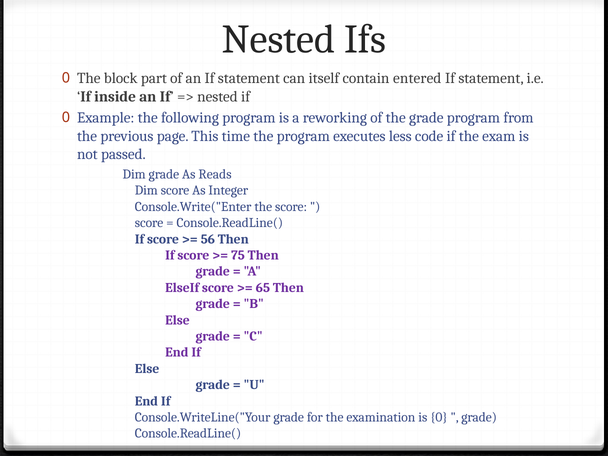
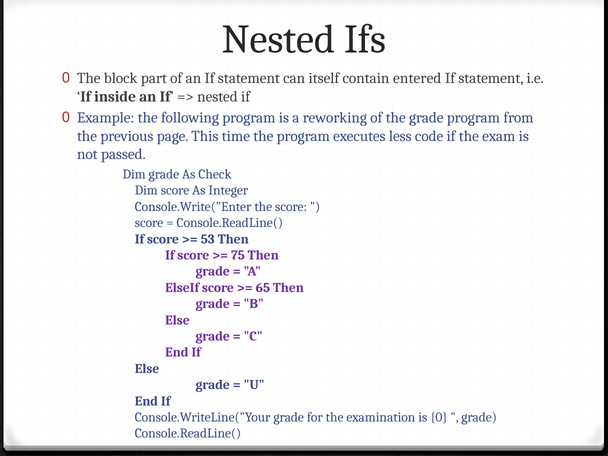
Reads: Reads -> Check (215, 174)
56: 56 -> 53 (208, 239)
